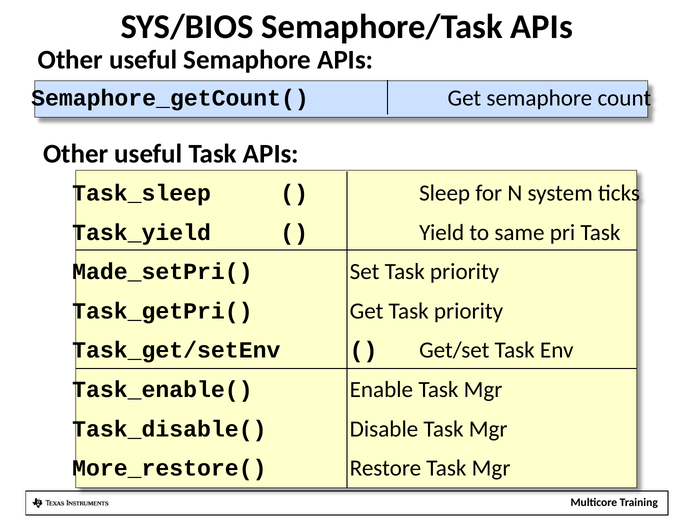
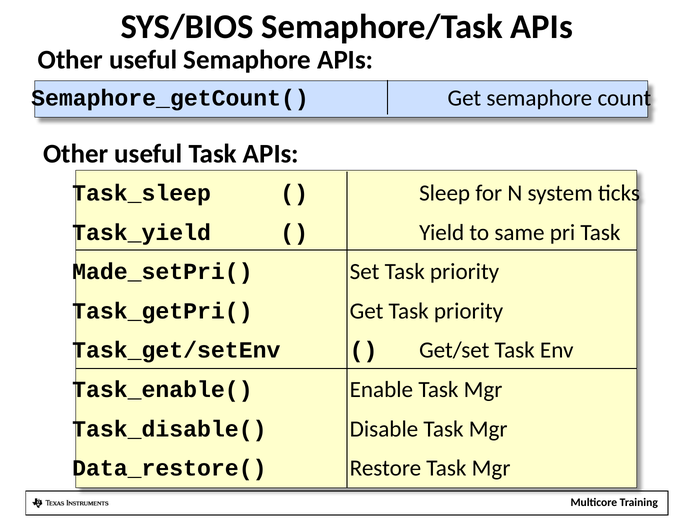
More_restore(: More_restore( -> Data_restore( (169, 469)
